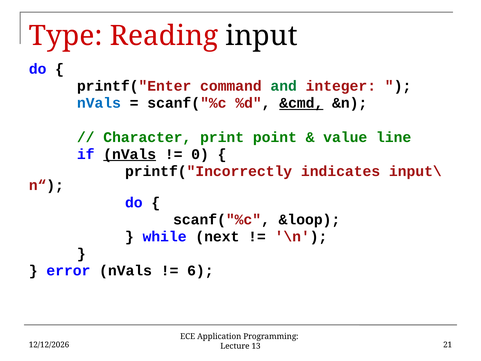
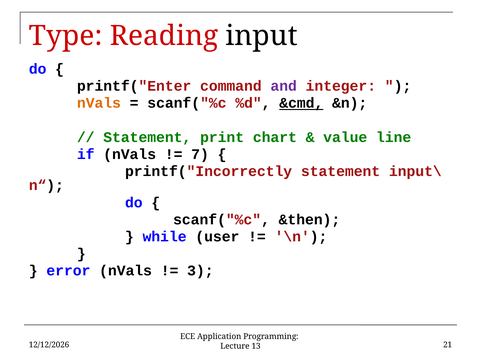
and colour: green -> purple (284, 86)
nVals colour: blue -> orange (99, 103)
Character: Character -> Statement (147, 137)
point: point -> chart (275, 137)
nVals underline: present -> none (130, 154)
0: 0 -> 7 (200, 154)
printf("Incorrectly indicates: indicates -> statement (341, 171)
&loop: &loop -> &then (309, 219)
next: next -> user (217, 236)
6: 6 -> 3 (200, 271)
